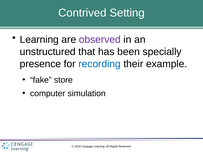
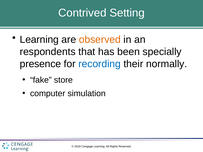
observed colour: purple -> orange (100, 40)
unstructured: unstructured -> respondents (48, 52)
example: example -> normally (167, 64)
